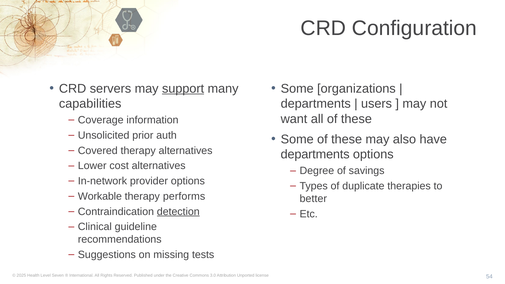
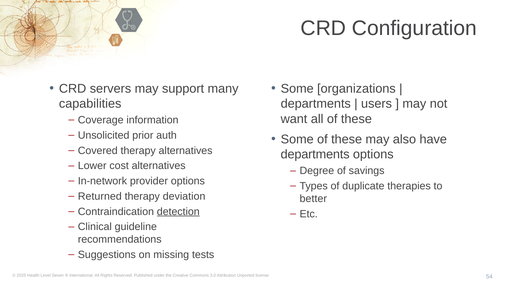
support underline: present -> none (183, 89)
Workable: Workable -> Returned (100, 196)
performs: performs -> deviation (184, 196)
